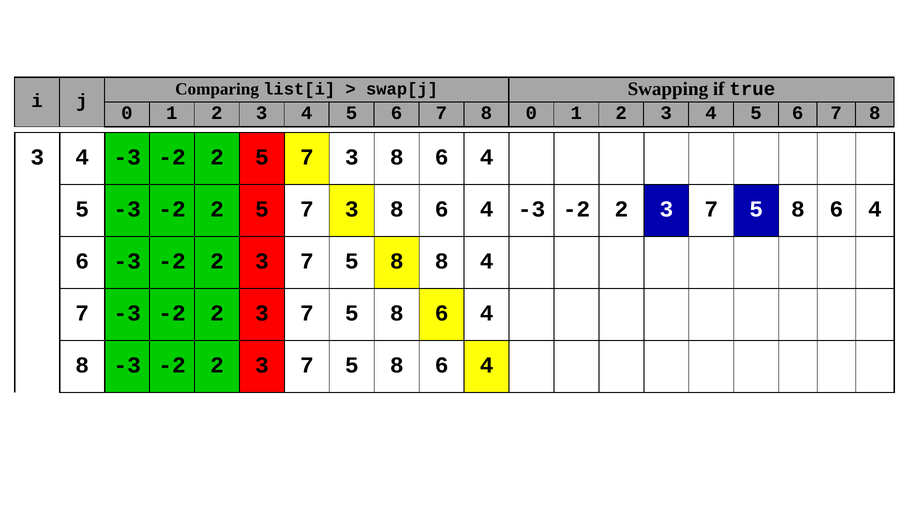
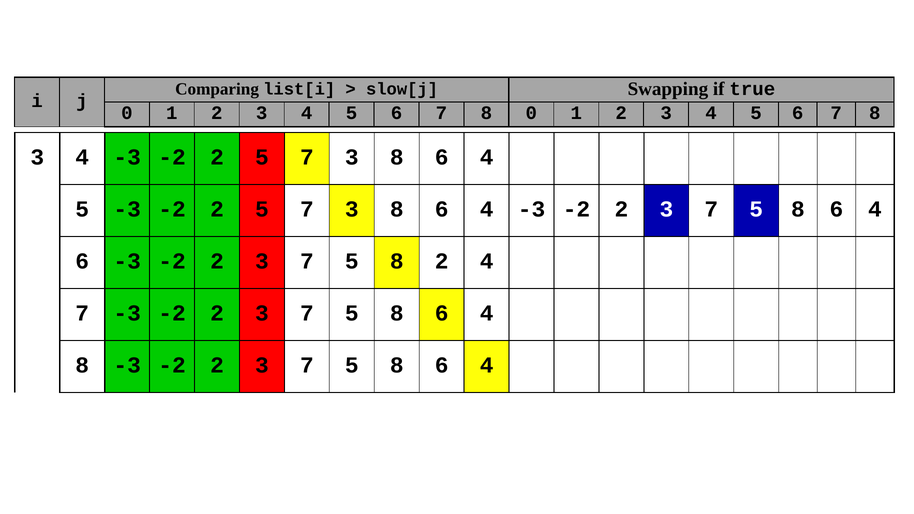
swap[j: swap[j -> slow[j (402, 89)
8 8: 8 -> 2 (442, 261)
